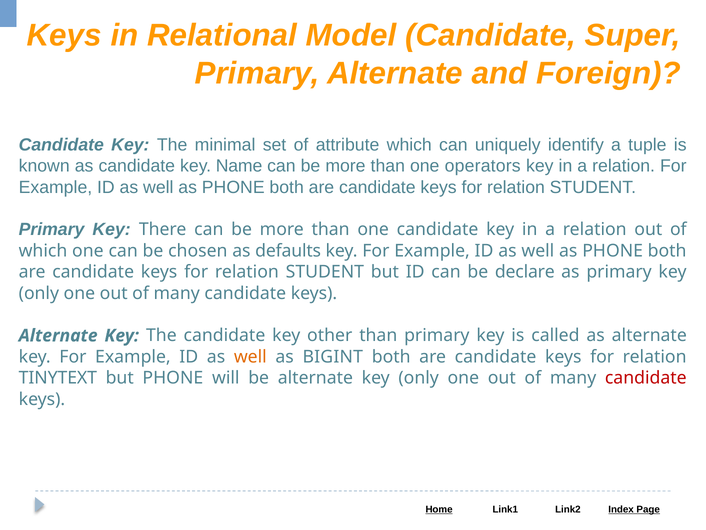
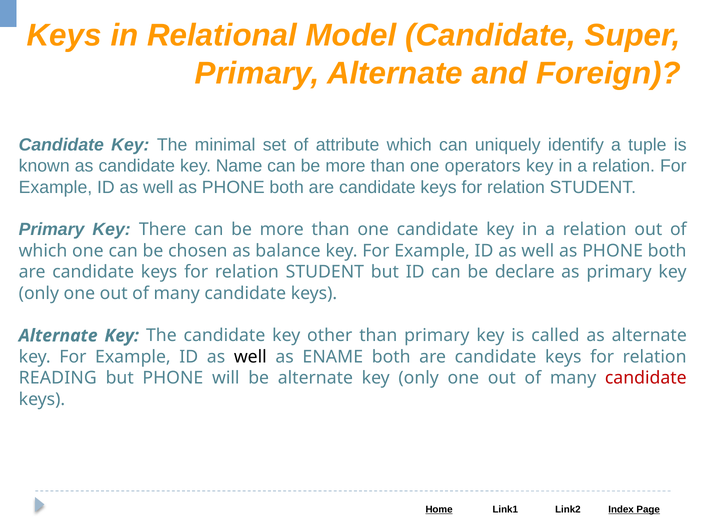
defaults: defaults -> balance (288, 251)
well colour: orange -> black (250, 357)
BIGINT: BIGINT -> ENAME (333, 357)
TINYTEXT: TINYTEXT -> READING (58, 378)
